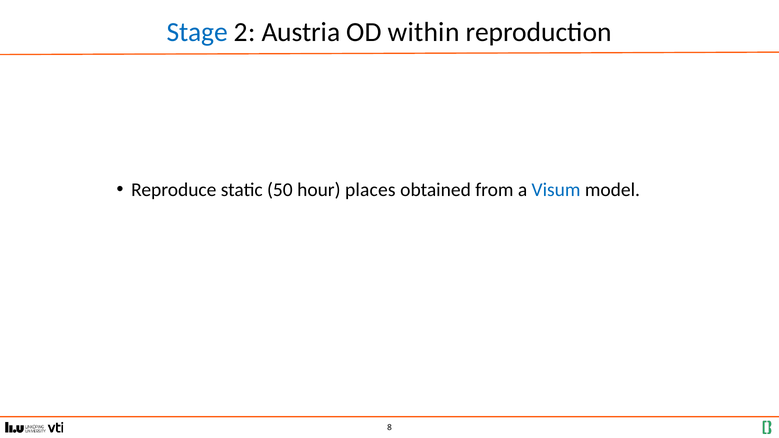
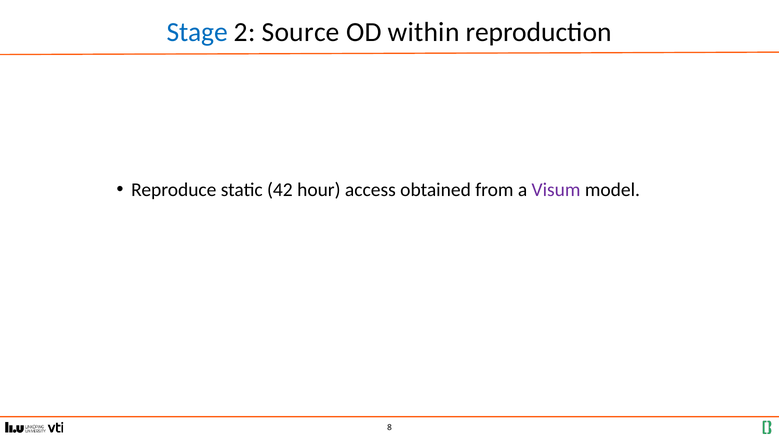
Austria: Austria -> Source (301, 32)
50: 50 -> 42 (280, 190)
places: places -> access (370, 190)
Visum colour: blue -> purple (556, 190)
